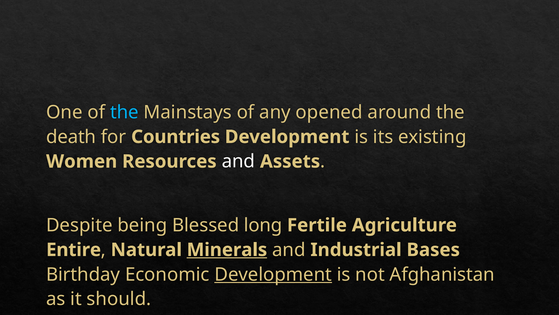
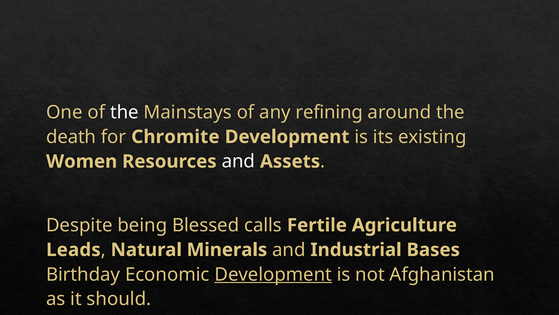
the colour: light blue -> white (124, 112)
opened: opened -> refining (329, 112)
Countries: Countries -> Chromite (175, 137)
long: long -> calls (263, 225)
Entire: Entire -> Leads (73, 249)
Minerals underline: present -> none (227, 249)
